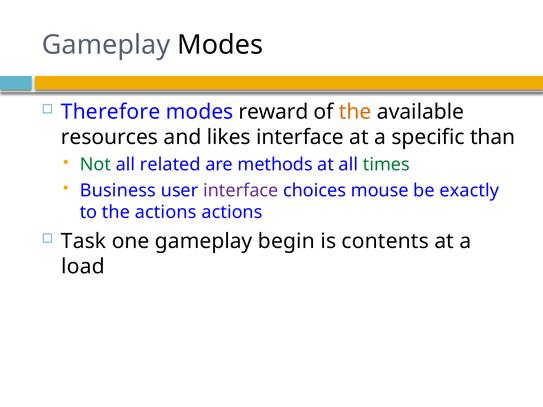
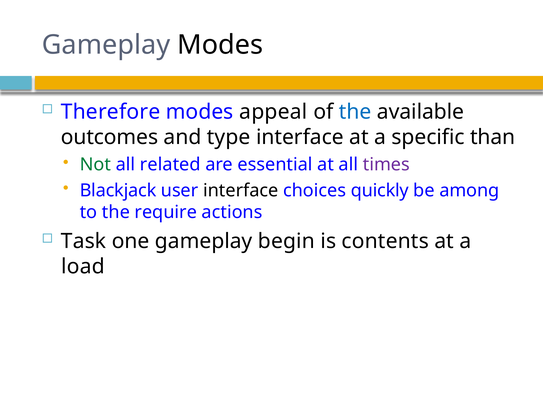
reward: reward -> appeal (273, 112)
the colour: orange -> blue (355, 112)
resources: resources -> outcomes (109, 137)
likes: likes -> type (229, 137)
methods: methods -> essential (275, 165)
times colour: green -> purple (386, 165)
Business: Business -> Blackjack (118, 191)
interface colour: purple -> black (241, 191)
mouse: mouse -> quickly (380, 191)
exactly: exactly -> among (469, 191)
the actions: actions -> require (166, 212)
